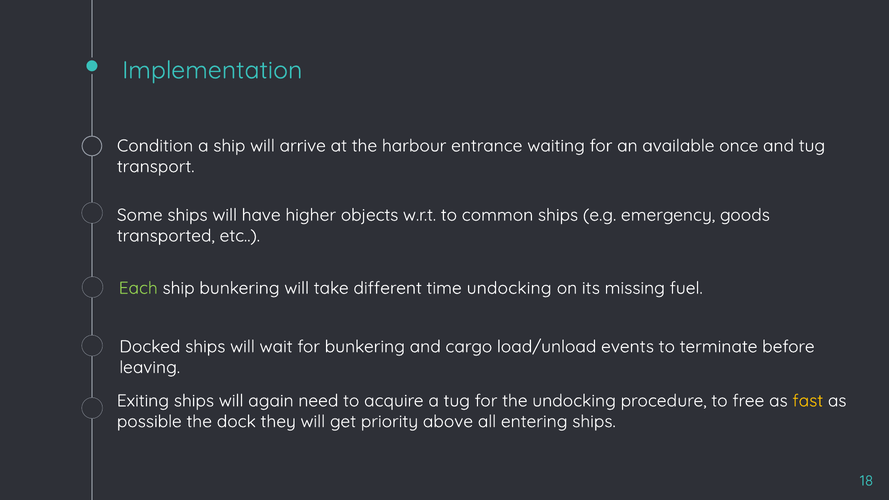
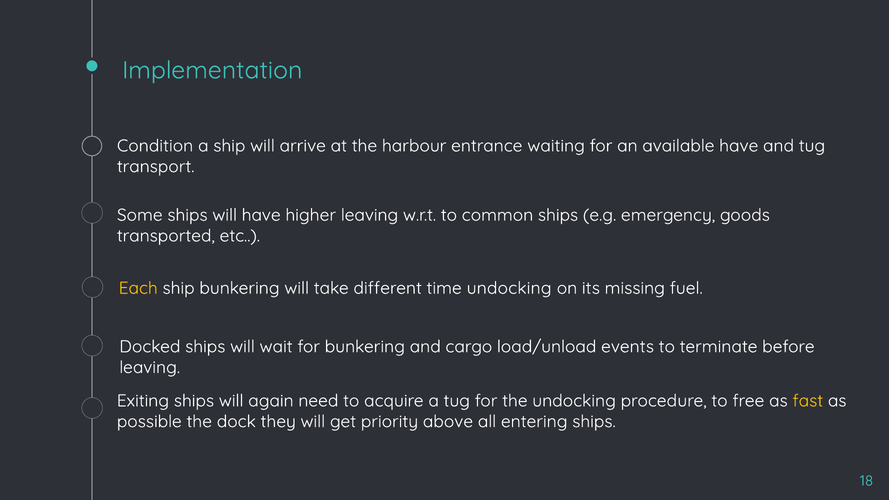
available once: once -> have (739, 146)
higher objects: objects -> leaving (370, 215)
Each colour: light green -> yellow (138, 288)
